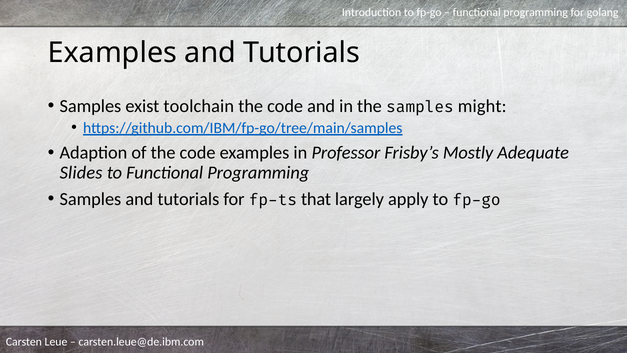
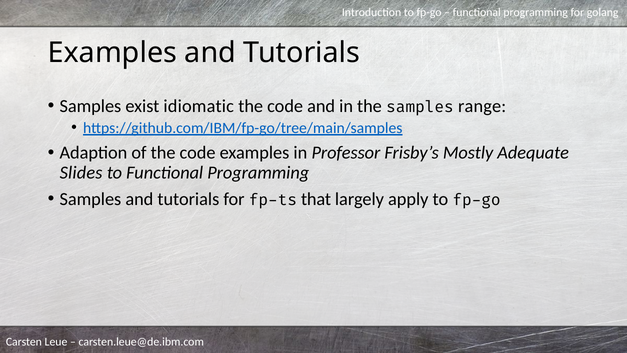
toolchain: toolchain -> idiomatic (199, 106)
might: might -> range (482, 106)
